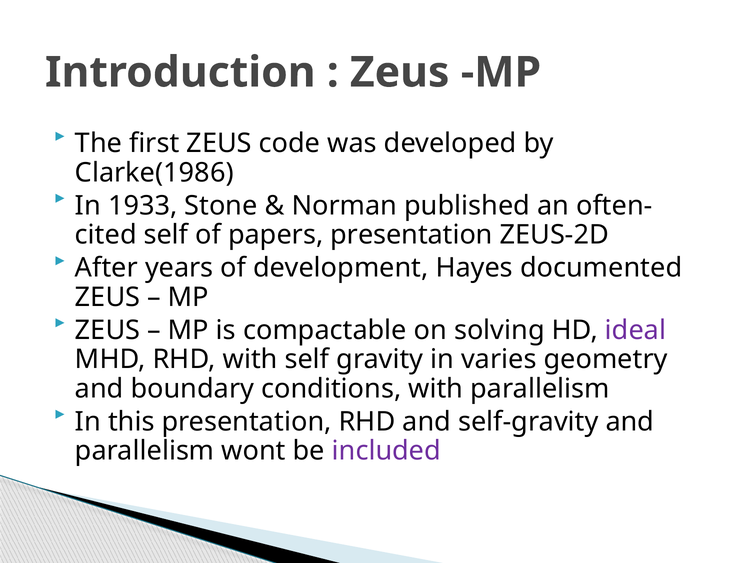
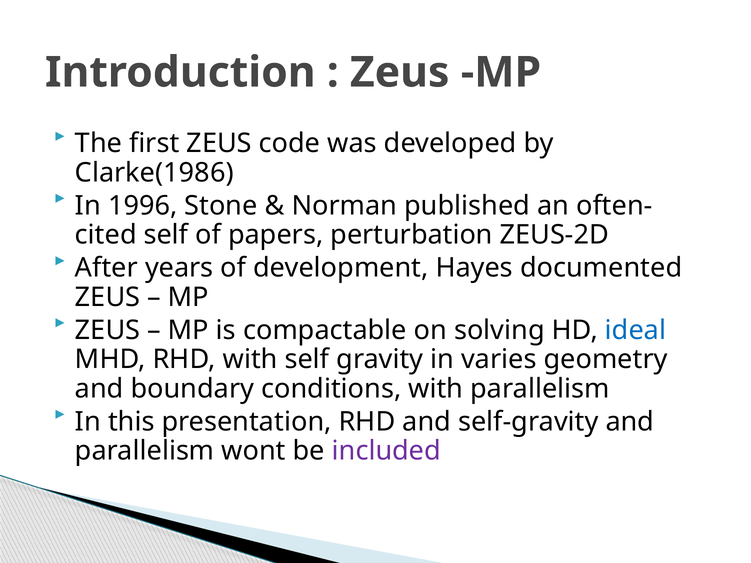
1933: 1933 -> 1996 (143, 206)
papers presentation: presentation -> perturbation (412, 235)
ideal colour: purple -> blue (635, 330)
